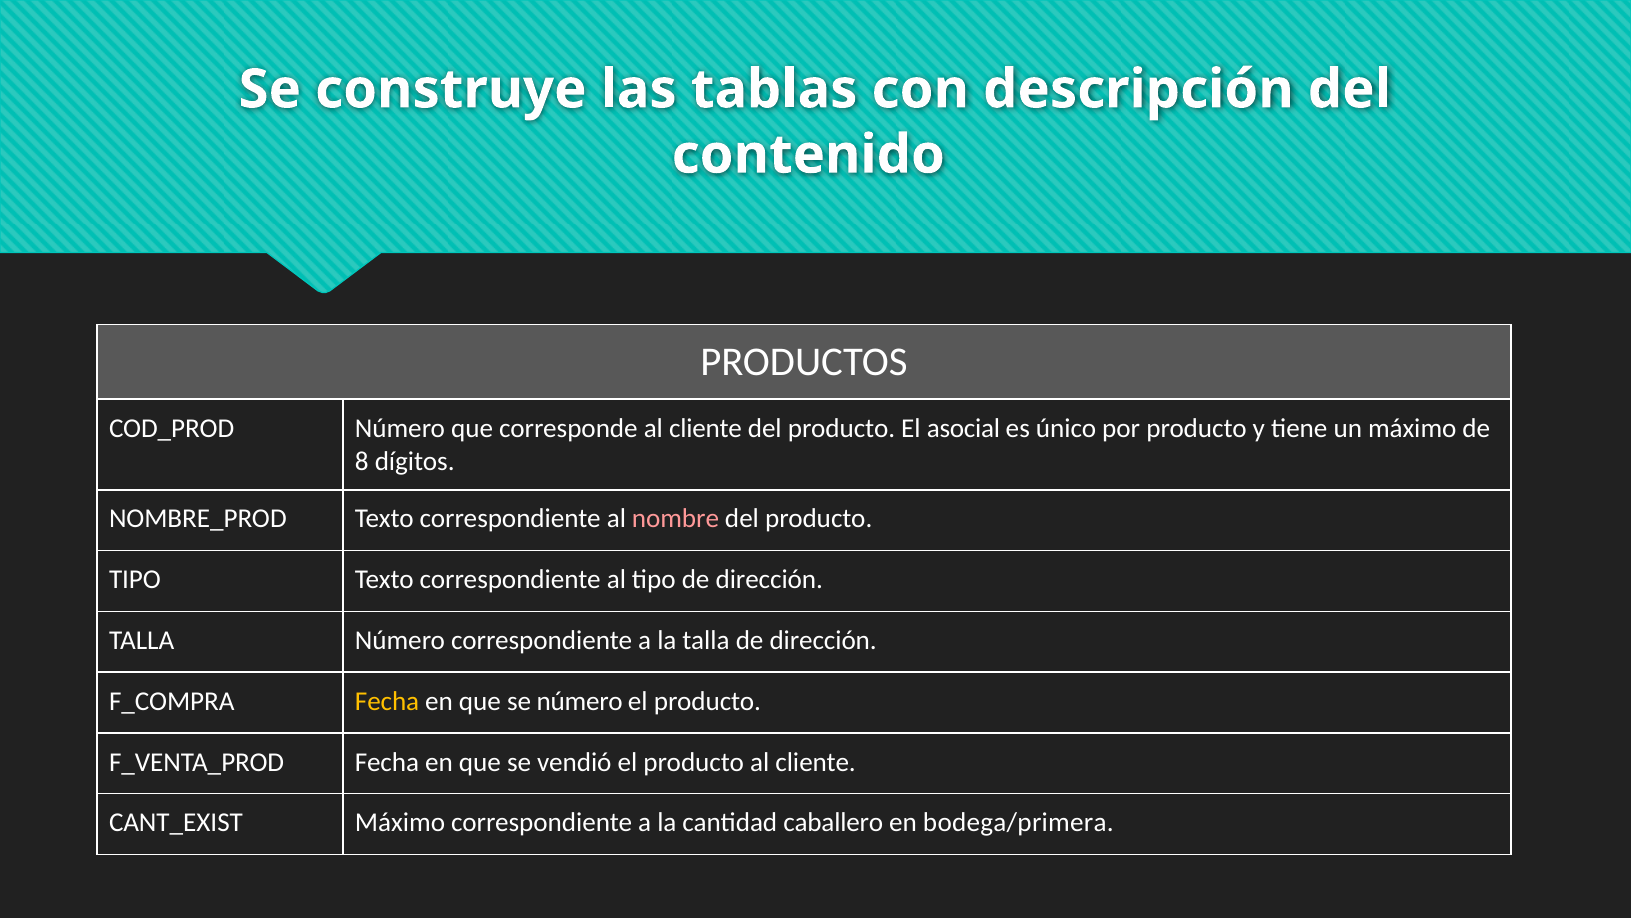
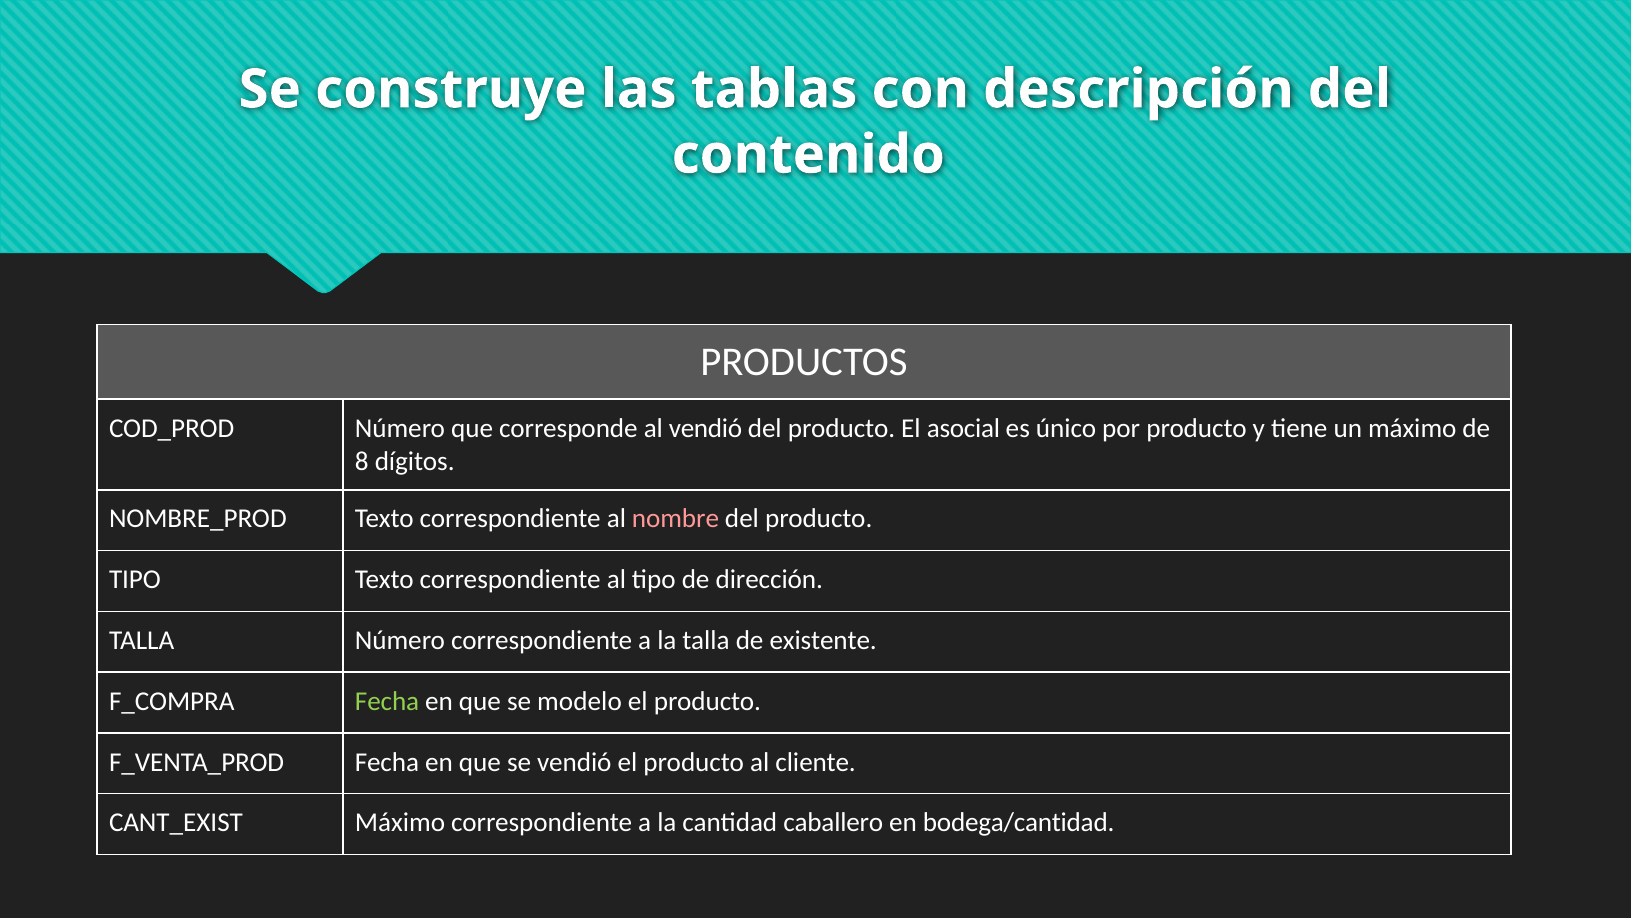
corresponde al cliente: cliente -> vendió (706, 428)
talla de dirección: dirección -> existente (823, 640)
Fecha colour: yellow -> light green (387, 701)
se número: número -> modelo (580, 701)
bodega/primera: bodega/primera -> bodega/cantidad (1019, 822)
